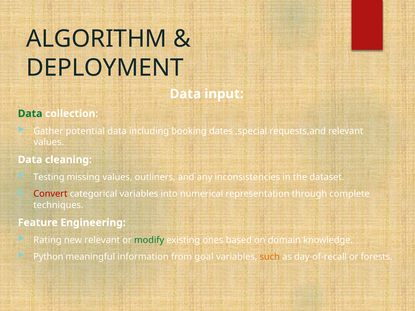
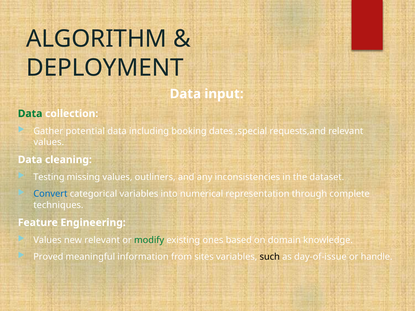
Convert colour: red -> blue (50, 194)
Rating: Rating -> Values (48, 240)
Python: Python -> Proved (48, 257)
goal: goal -> sites (204, 257)
such colour: orange -> black (270, 257)
day-of-recall: day-of-recall -> day-of-issue (320, 257)
forests: forests -> handle (377, 257)
